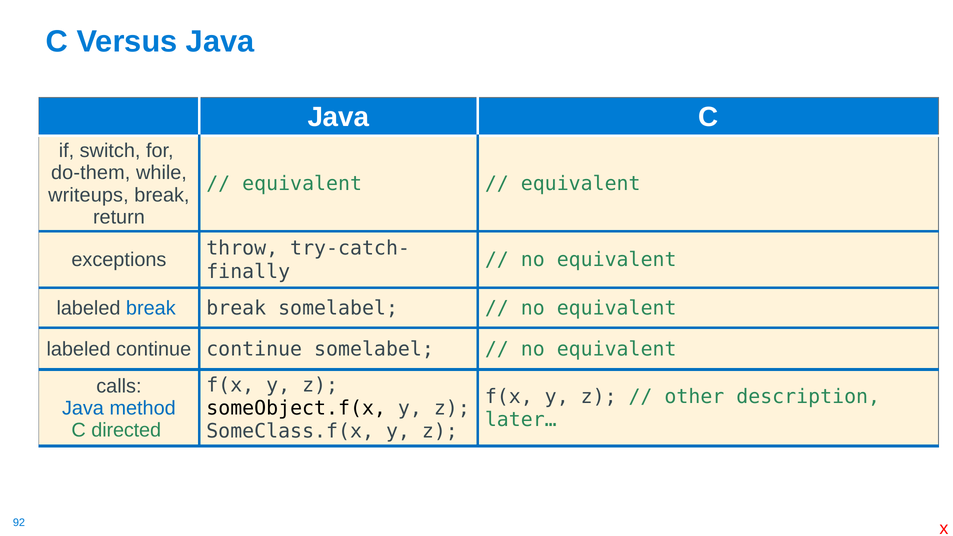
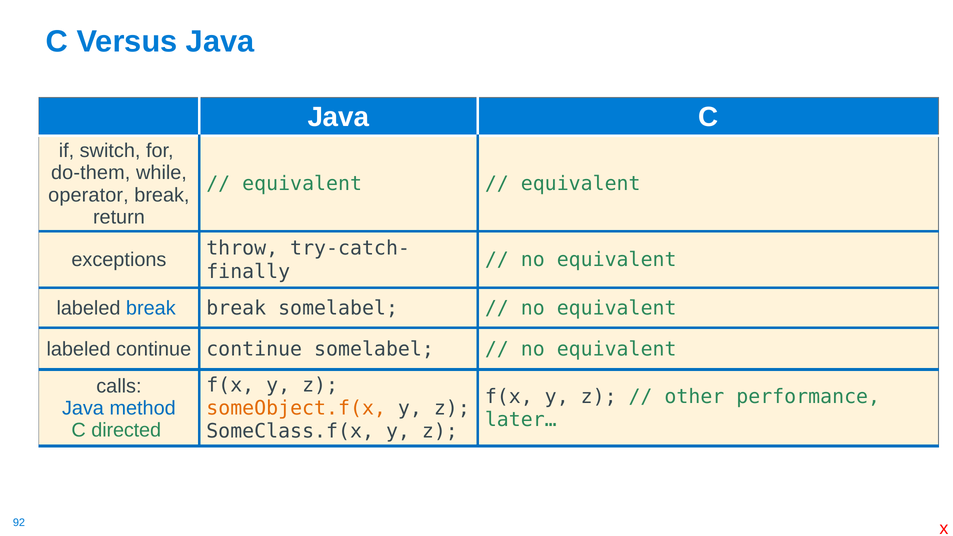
writeups: writeups -> operator (88, 195)
description: description -> performance (808, 397)
someObject.f(x colour: black -> orange (296, 408)
